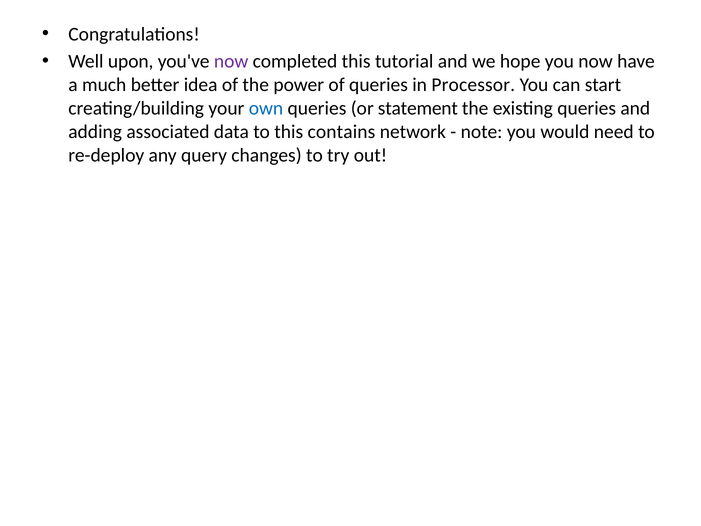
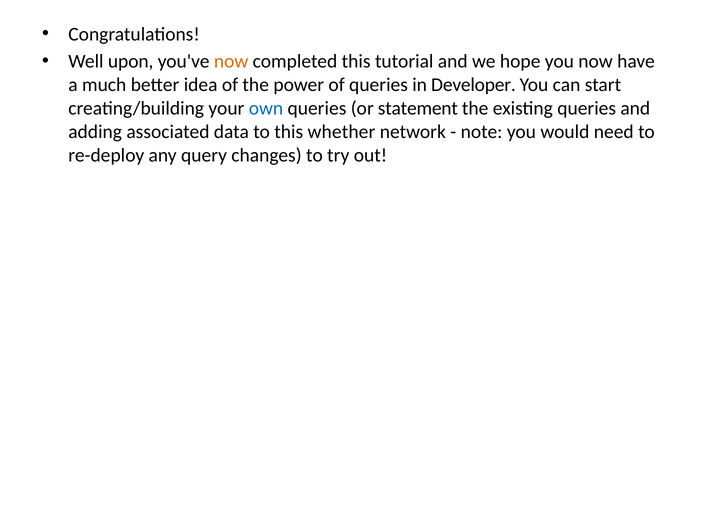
now colour: purple -> orange (231, 61)
Processor: Processor -> Developer (473, 85)
contains: contains -> whether (341, 132)
